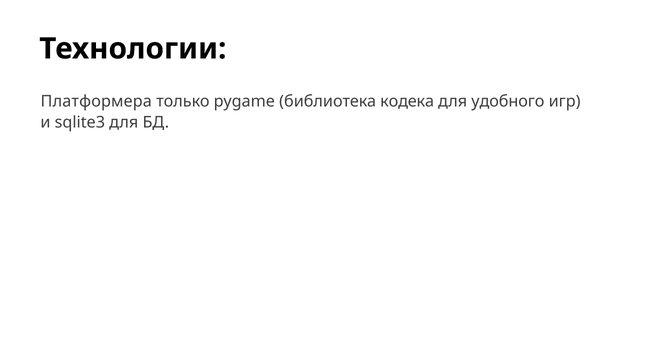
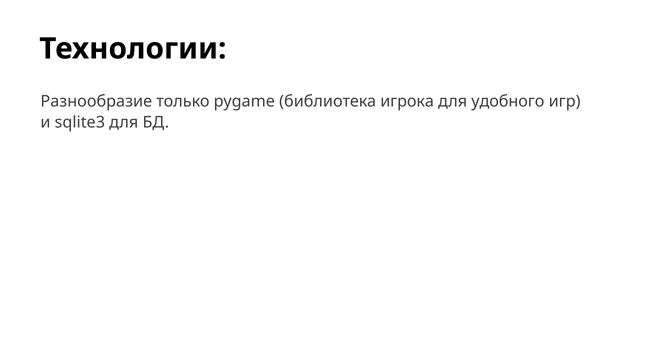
Платформера: Платформера -> Разнообразие (96, 102)
кодека: кодека -> игрока (407, 102)
